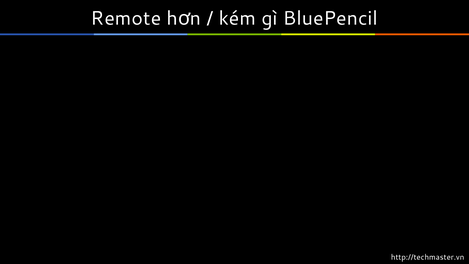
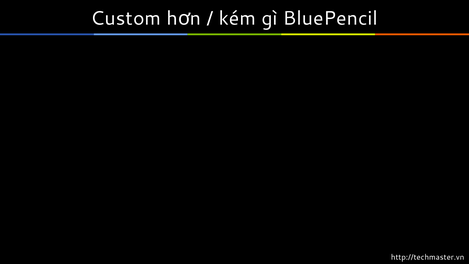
Remote: Remote -> Custom (126, 18)
